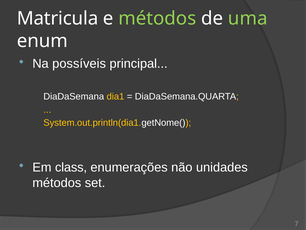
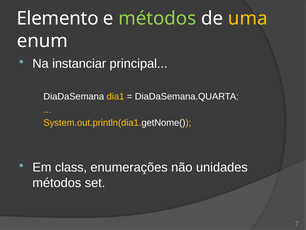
Matricula: Matricula -> Elemento (58, 18)
uma colour: light green -> yellow (248, 18)
possíveis: possíveis -> instanciar (79, 64)
